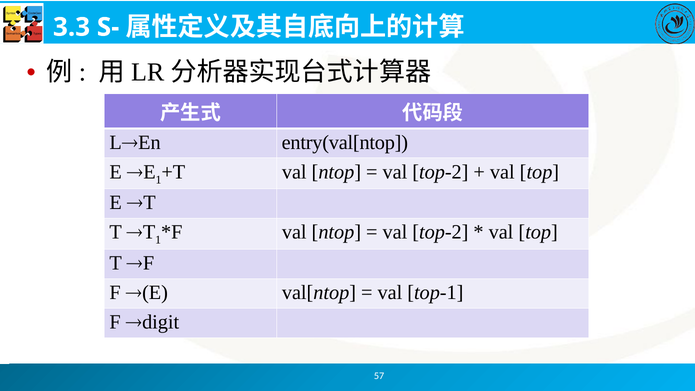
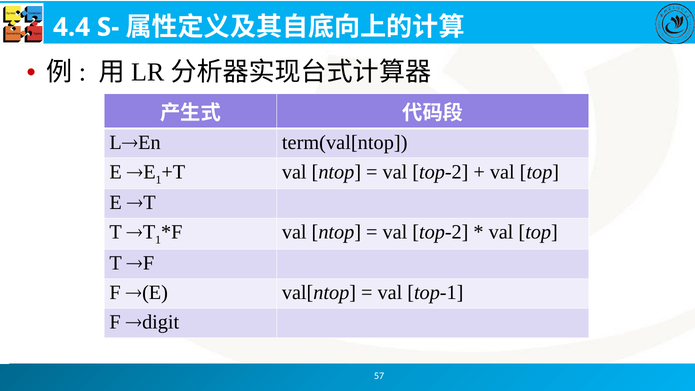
3.3: 3.3 -> 4.4 (72, 27)
entry(val[ntop: entry(val[ntop -> term(val[ntop (345, 142)
